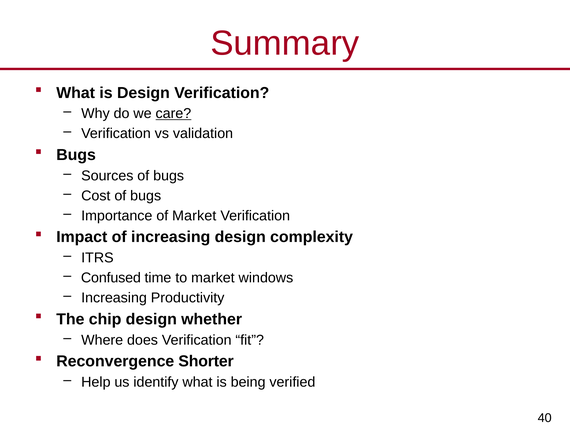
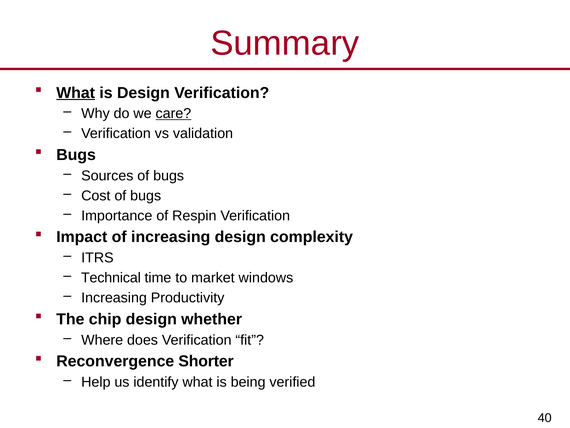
What underline: none -> present (76, 93)
of Market: Market -> Respin (194, 215)
Confused: Confused -> Technical (111, 278)
